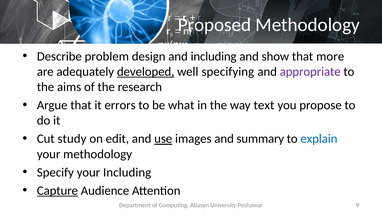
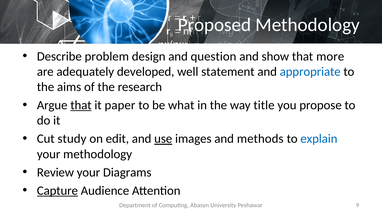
and including: including -> question (214, 56)
developed underline: present -> none (146, 72)
specifying: specifying -> statement (228, 72)
appropriate colour: purple -> blue (310, 72)
that underline: none -> present (81, 105)
errors: errors -> paper (120, 105)
text: text -> title (264, 105)
summary: summary -> methods (260, 139)
Specify: Specify -> Review (55, 172)
your Including: Including -> Diagrams (127, 172)
